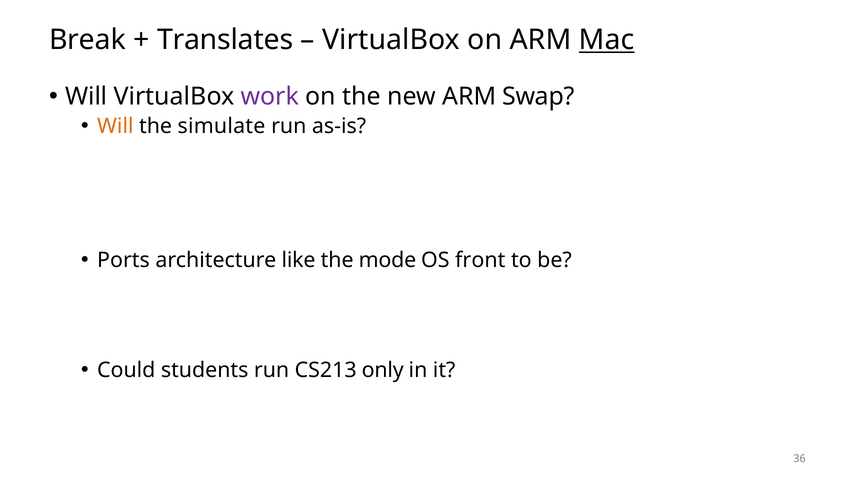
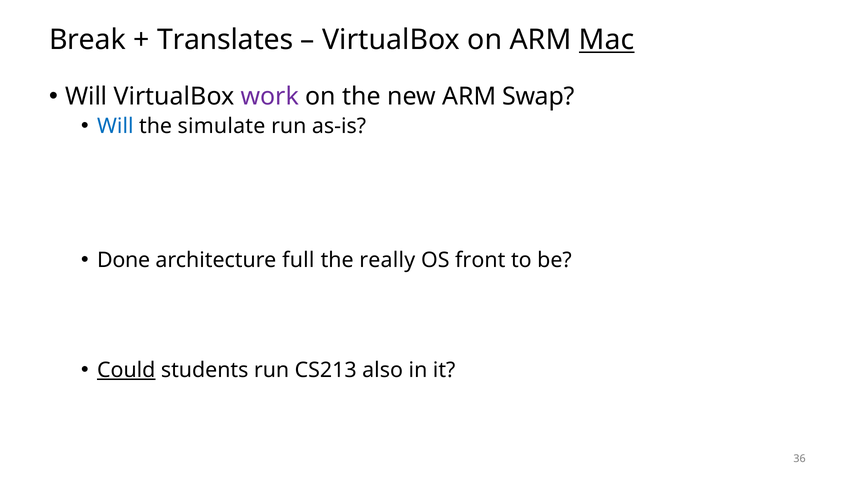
Will colour: orange -> blue (115, 126)
Ports: Ports -> Done (124, 260)
like: like -> full (298, 260)
mode: mode -> really (387, 260)
Could underline: none -> present (126, 370)
only: only -> also (383, 370)
